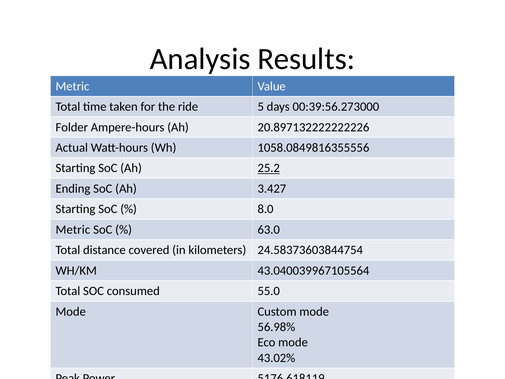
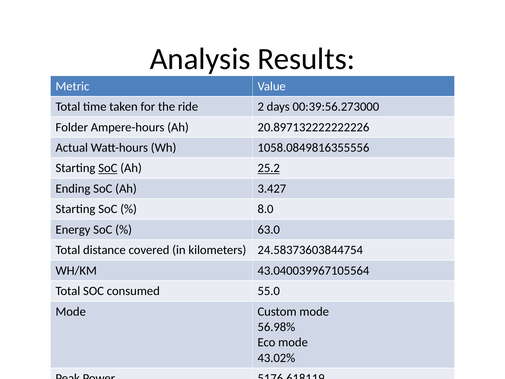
5: 5 -> 2 (261, 107)
SoC underline: none -> present (108, 168)
Metric: Metric -> Energy (73, 229)
